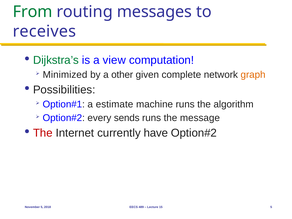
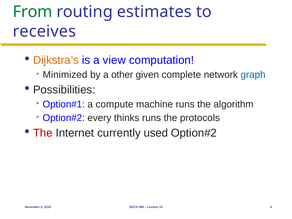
messages: messages -> estimates (154, 12)
Dijkstra’s colour: green -> orange (56, 60)
graph colour: orange -> blue (253, 75)
estimate: estimate -> compute (114, 104)
sends: sends -> thinks (127, 118)
message: message -> protocols (200, 118)
have: have -> used (156, 133)
